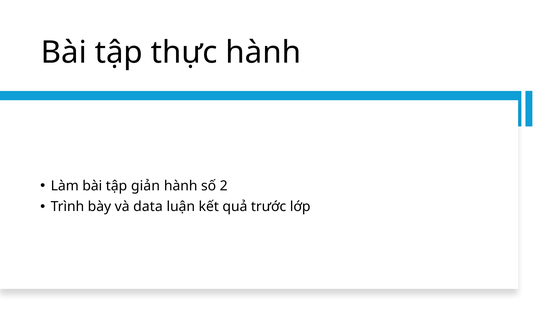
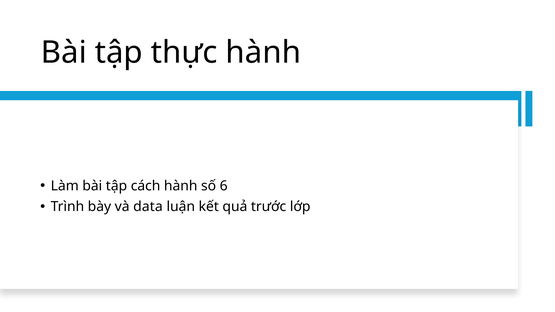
giản: giản -> cách (146, 186)
2: 2 -> 6 (224, 186)
